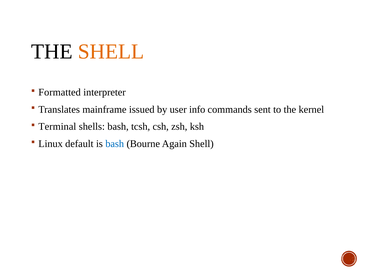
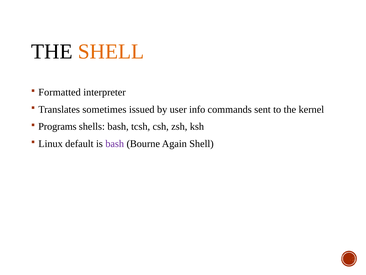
mainframe: mainframe -> sometimes (104, 109)
Terminal: Terminal -> Programs (57, 126)
bash colour: blue -> purple (115, 143)
